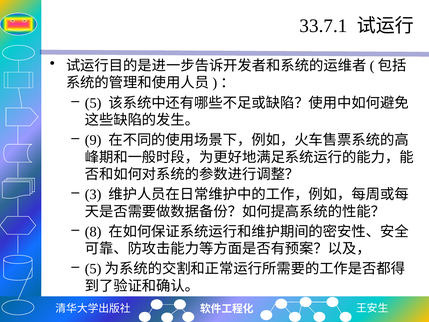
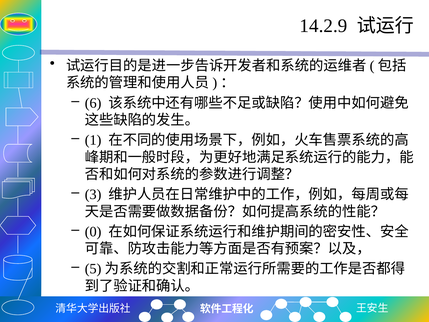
33.7.1: 33.7.1 -> 14.2.9 (323, 26)
5: 5 -> 6 (93, 103)
9: 9 -> 1 (93, 140)
8: 8 -> 0 (93, 232)
